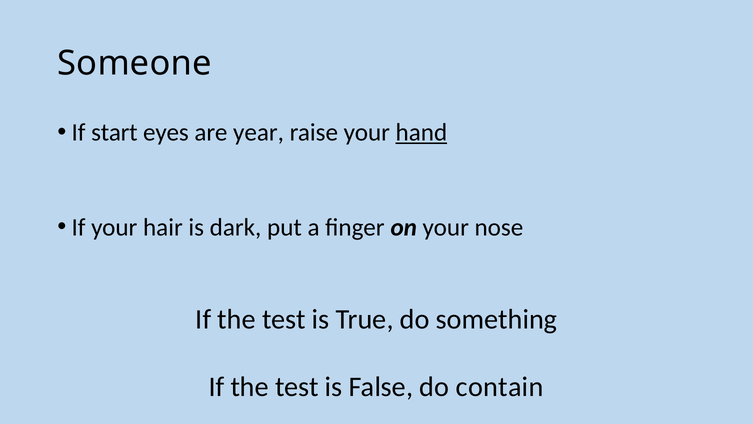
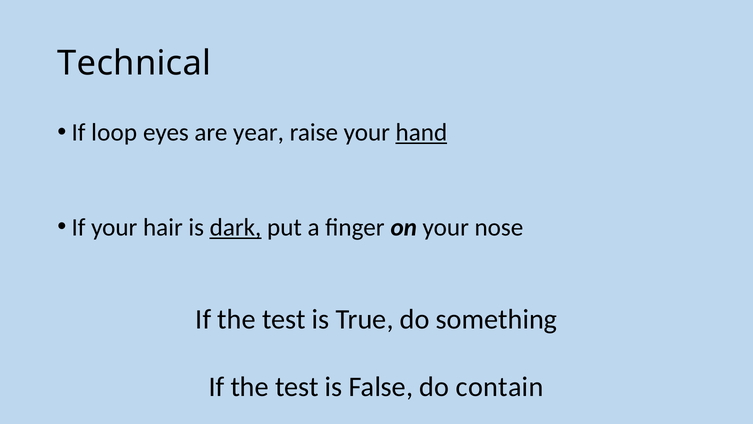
Someone: Someone -> Technical (134, 63)
start: start -> loop (114, 132)
dark underline: none -> present (236, 227)
